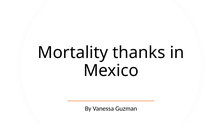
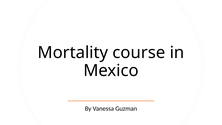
thanks: thanks -> course (139, 52)
